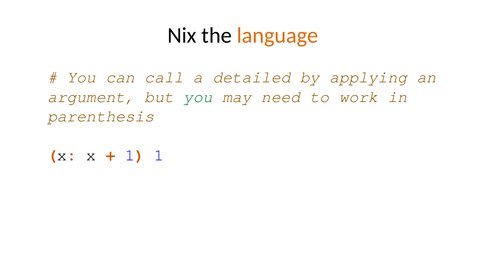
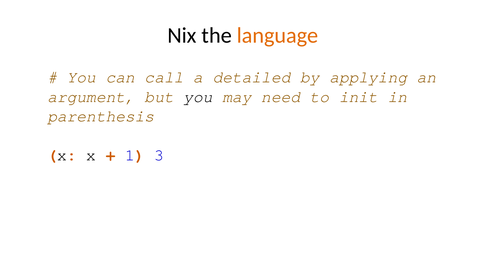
you colour: green -> black (198, 97)
work: work -> init (359, 97)
1 1: 1 -> 3 (159, 155)
